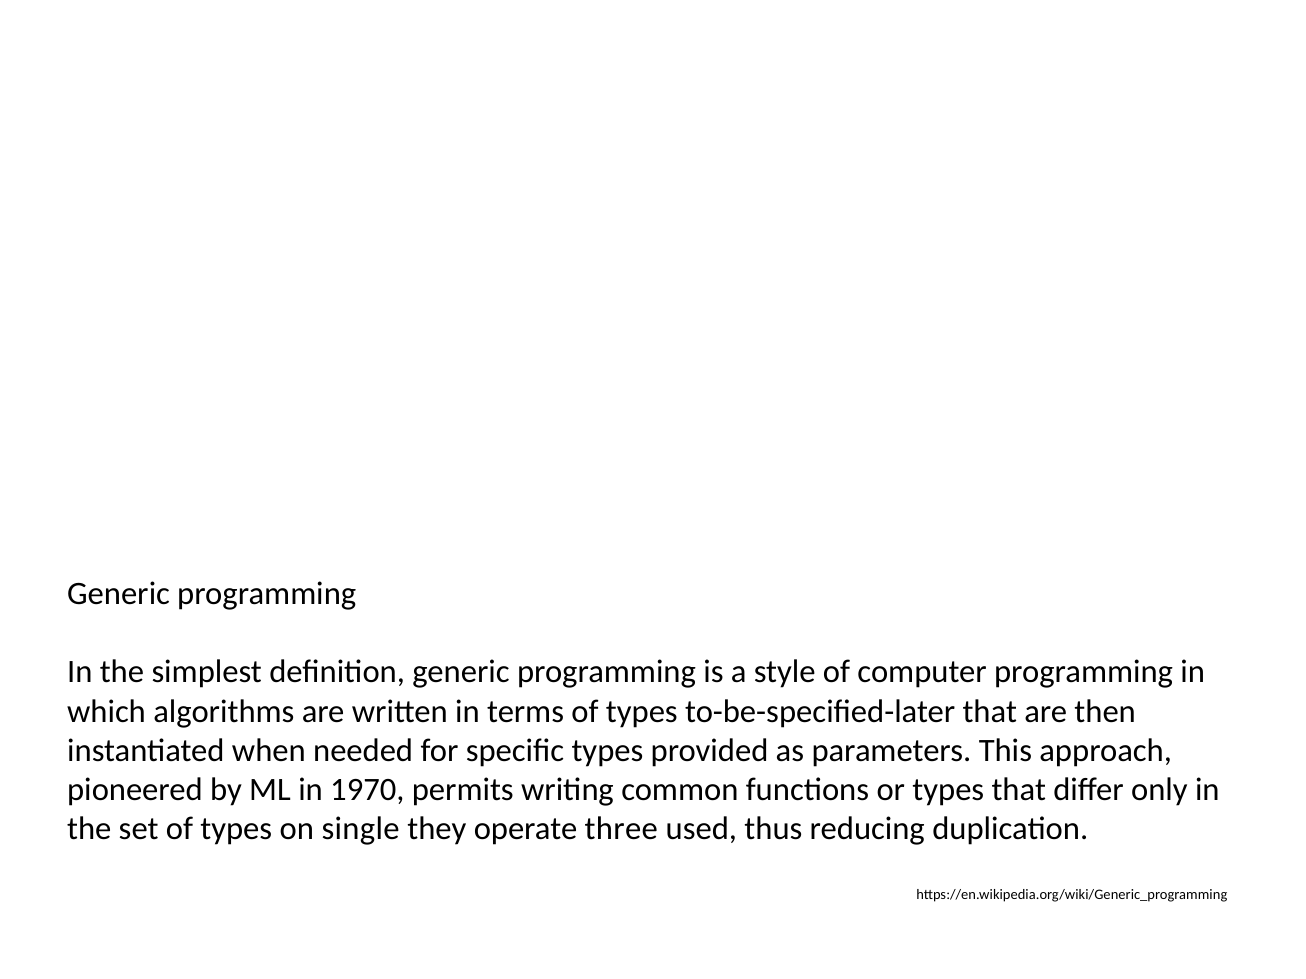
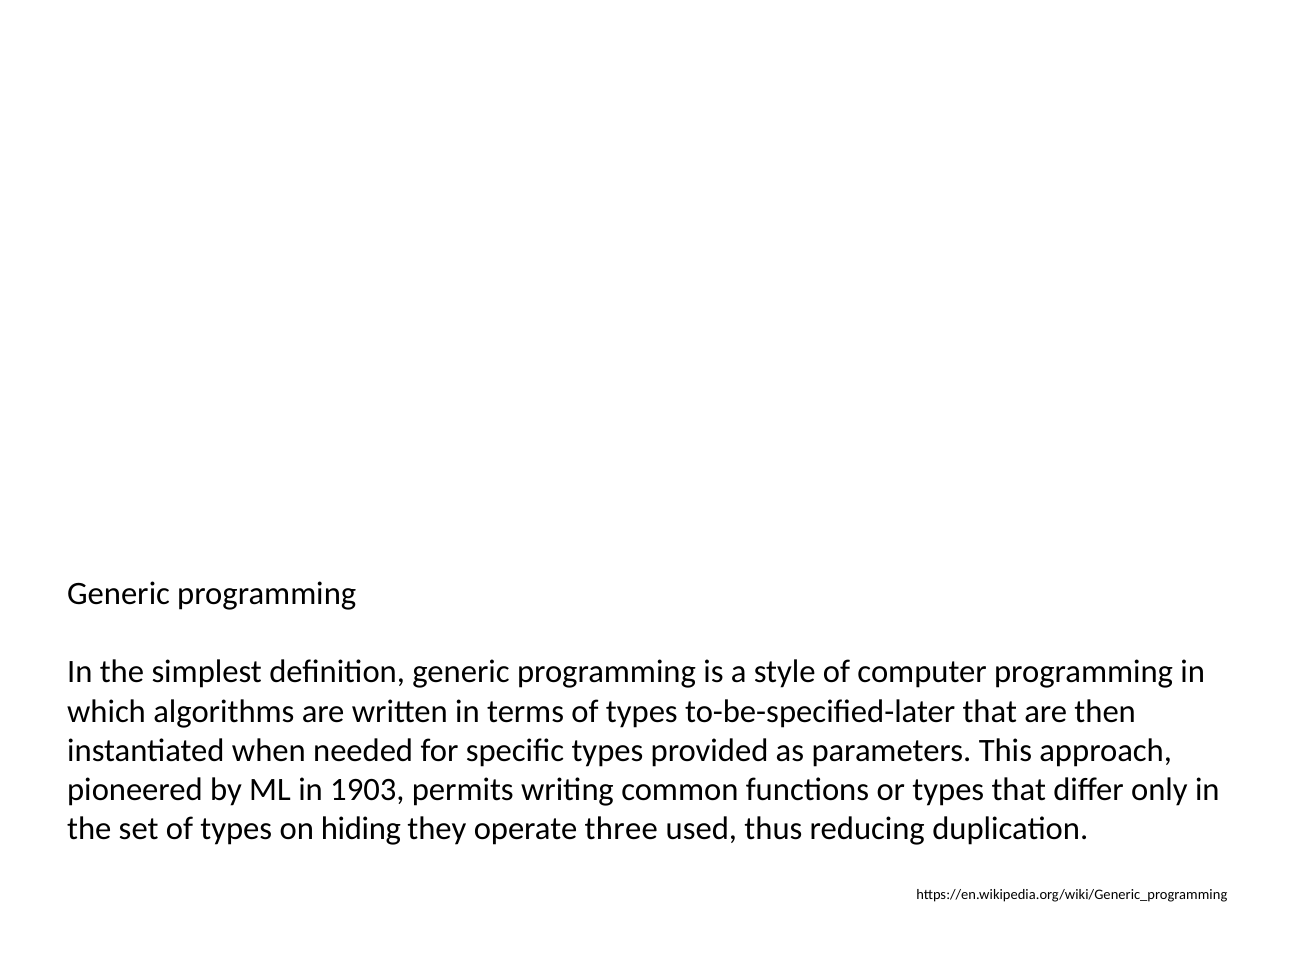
1970: 1970 -> 1903 (367, 790)
single: single -> hiding (361, 829)
